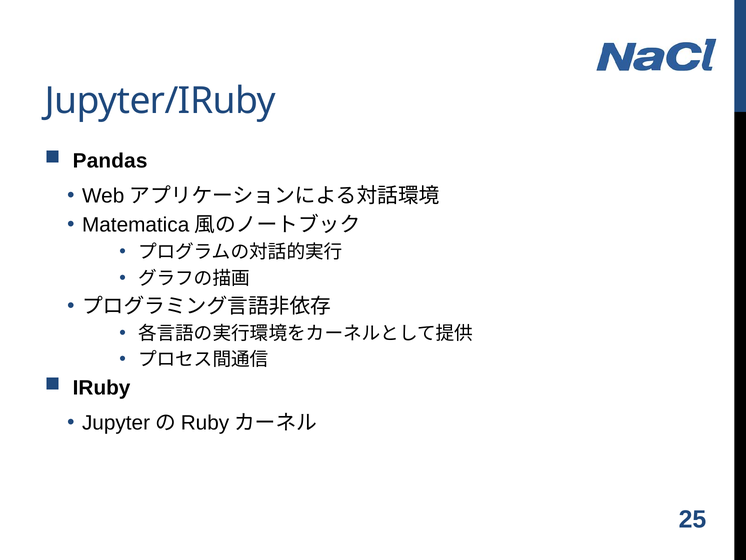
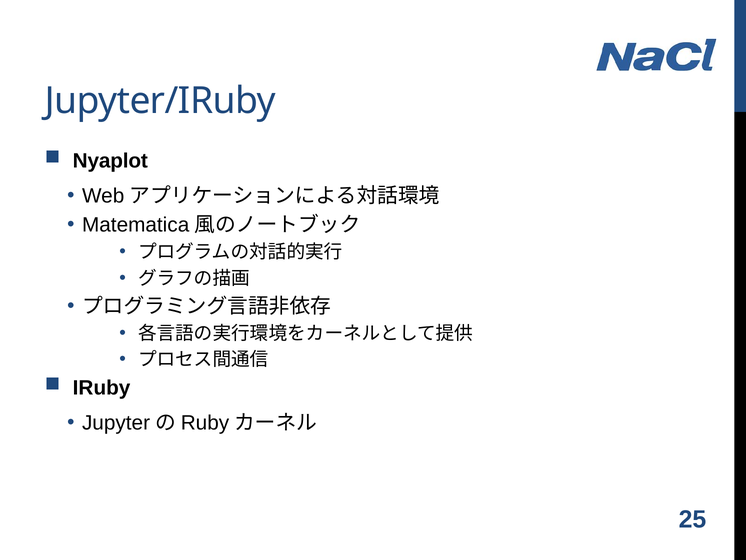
Pandas: Pandas -> Nyaplot (110, 161)
